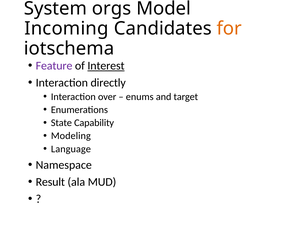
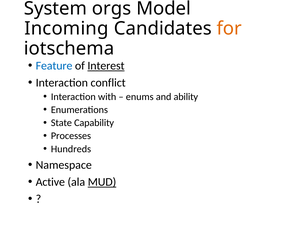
Feature colour: purple -> blue (54, 66)
directly: directly -> conflict (108, 83)
over: over -> with (107, 97)
target: target -> ability (186, 97)
Modeling: Modeling -> Processes (71, 136)
Language: Language -> Hundreds (71, 149)
Result: Result -> Active (50, 182)
MUD underline: none -> present (102, 182)
